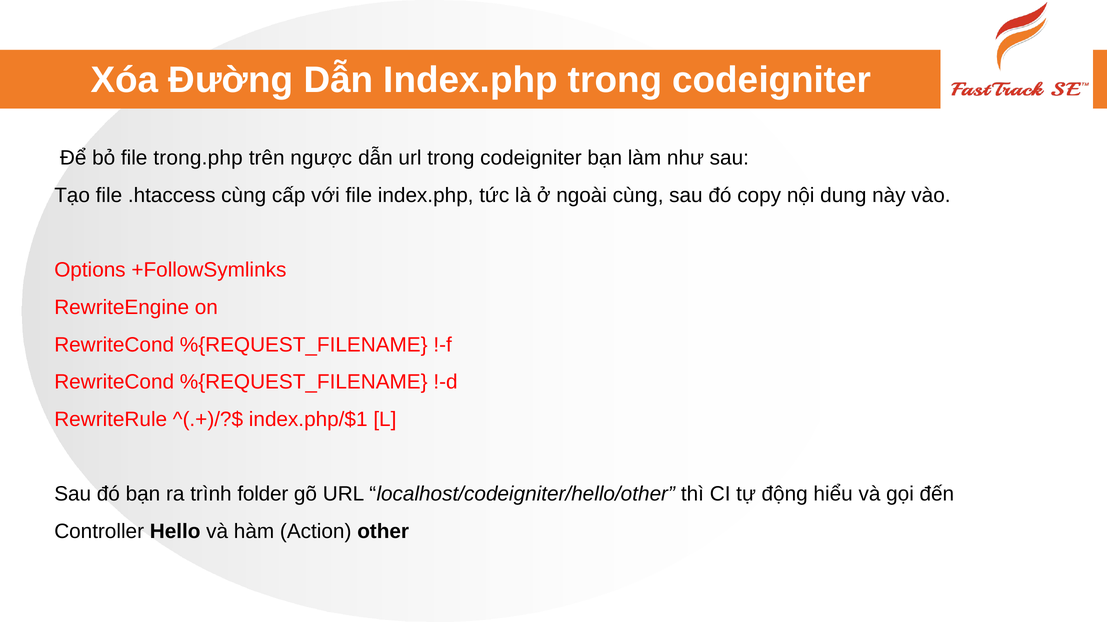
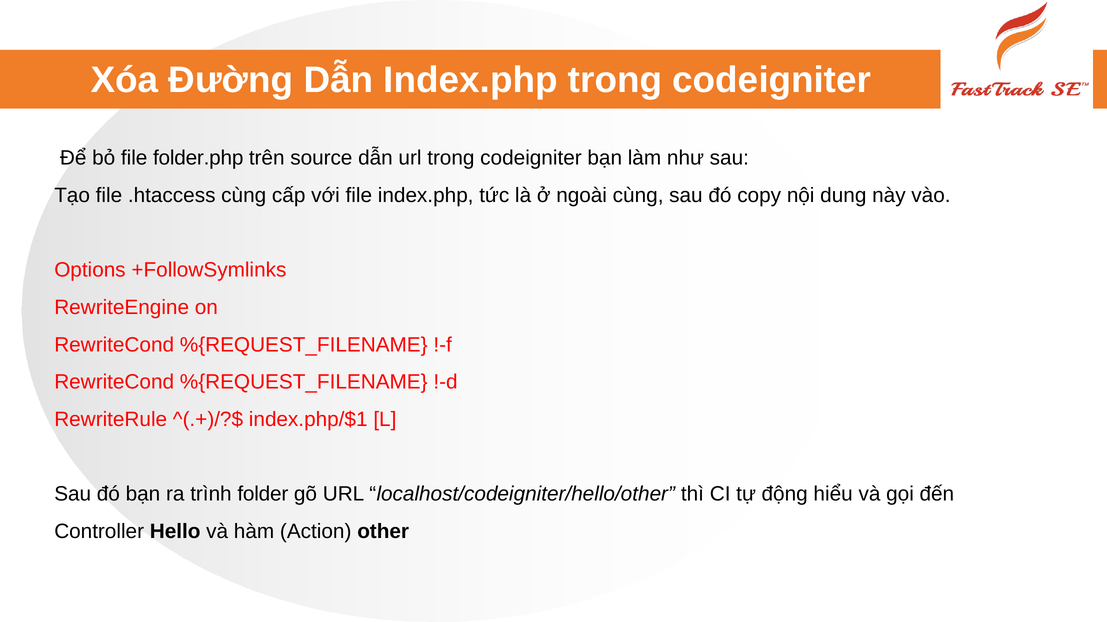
trong.php: trong.php -> folder.php (198, 158)
ngược: ngược -> source (321, 158)
